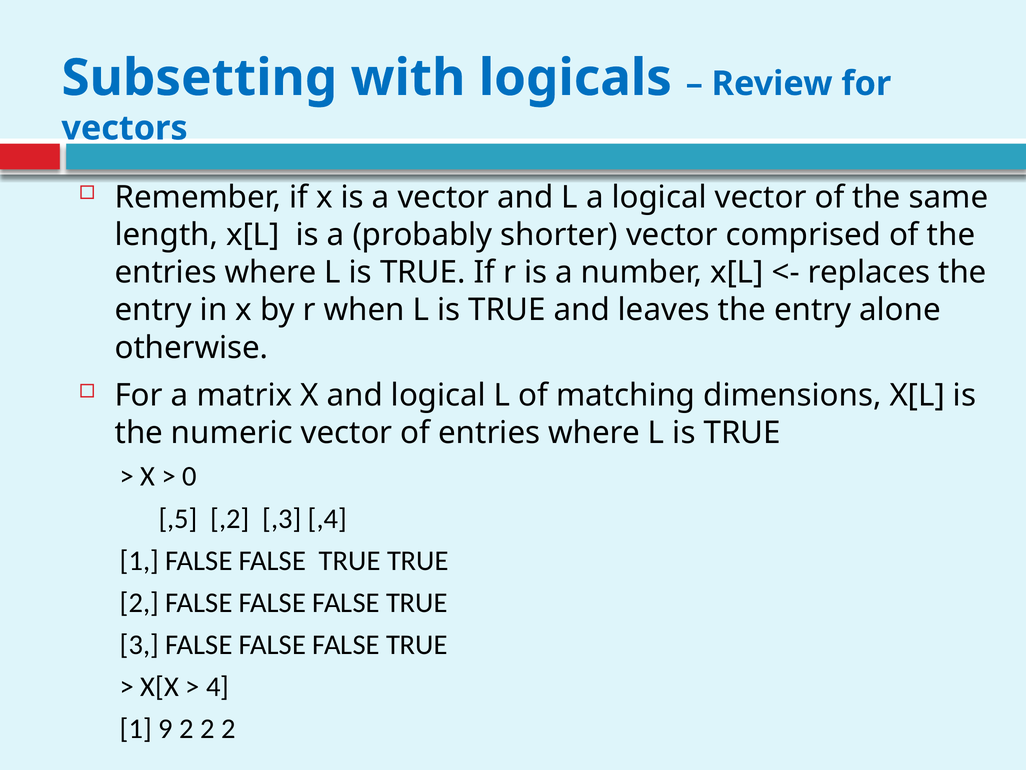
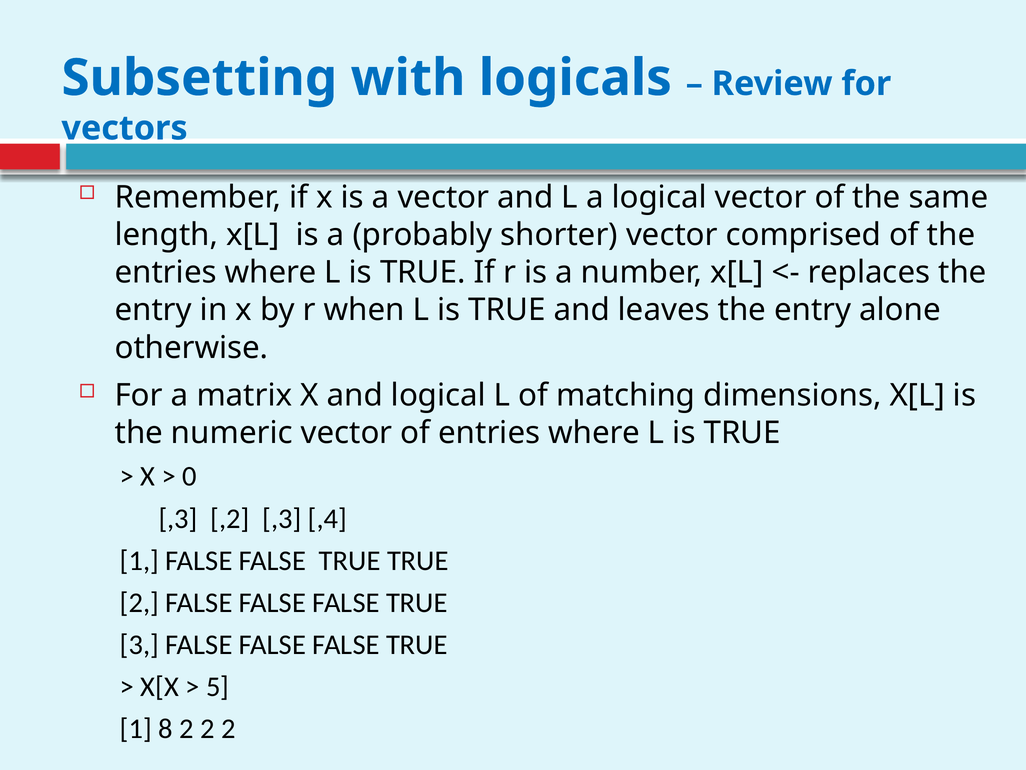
,5: ,5 -> ,3 (178, 518)
4: 4 -> 5 (218, 686)
9: 9 -> 8 (165, 729)
